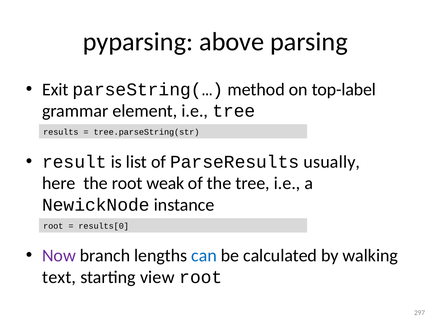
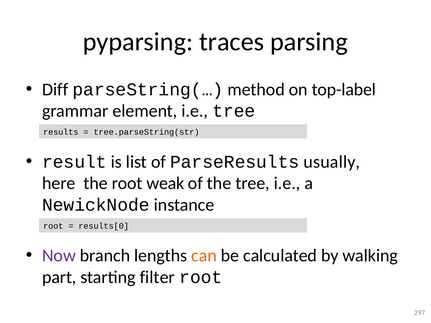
above: above -> traces (232, 42)
Exit: Exit -> Diff (55, 90)
can colour: blue -> orange (204, 256)
text: text -> part (59, 277)
view: view -> filter (157, 277)
